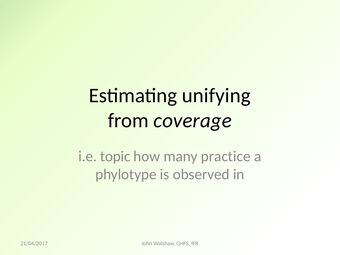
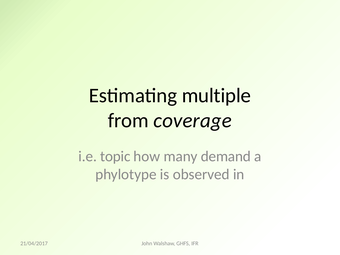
unifying: unifying -> multiple (216, 96)
practice: practice -> demand (226, 156)
